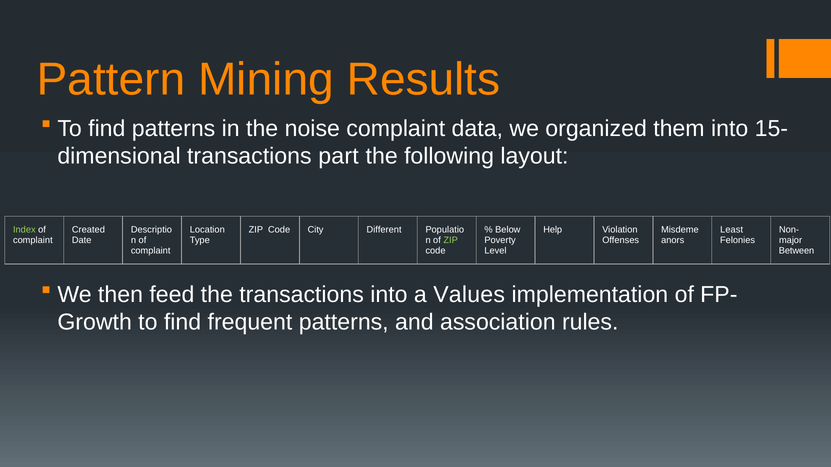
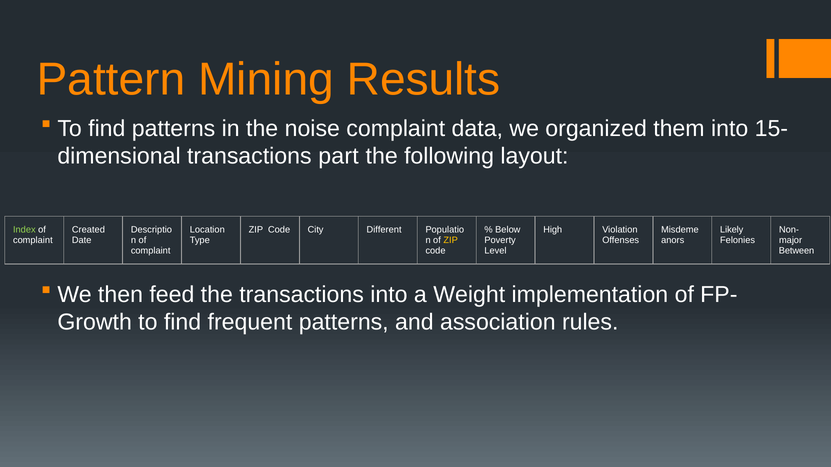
Help: Help -> High (553, 230)
Least: Least -> Likely (732, 230)
ZIP colour: light green -> yellow (451, 240)
Values: Values -> Weight (469, 295)
